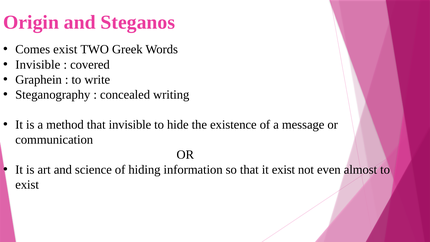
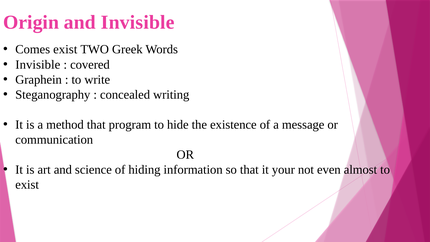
and Steganos: Steganos -> Invisible (138, 22)
that invisible: invisible -> program (130, 125)
it exist: exist -> your (283, 170)
